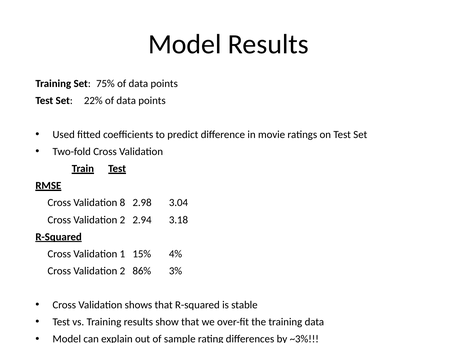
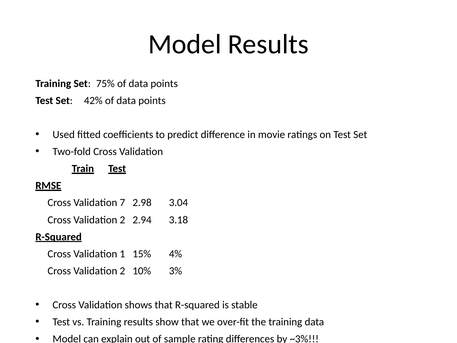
22%: 22% -> 42% (93, 100)
8: 8 -> 7 (122, 203)
86%: 86% -> 10% (142, 271)
